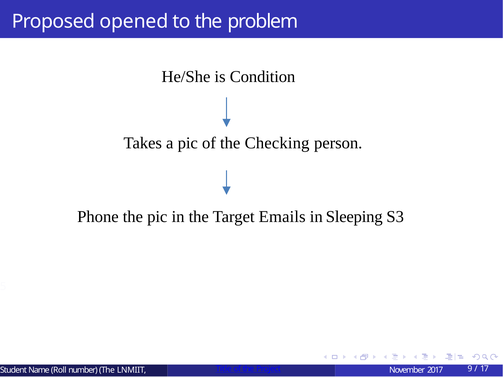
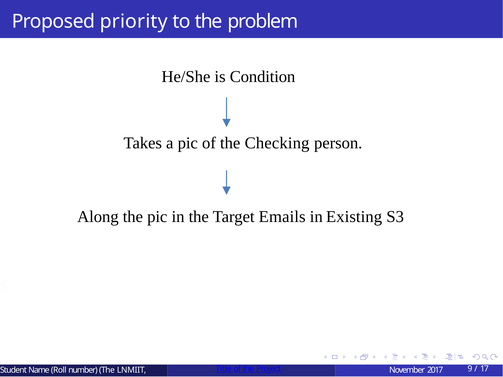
opened: opened -> priority (134, 21)
Phone: Phone -> Along (98, 217)
Sleeping: Sleeping -> Existing (354, 217)
